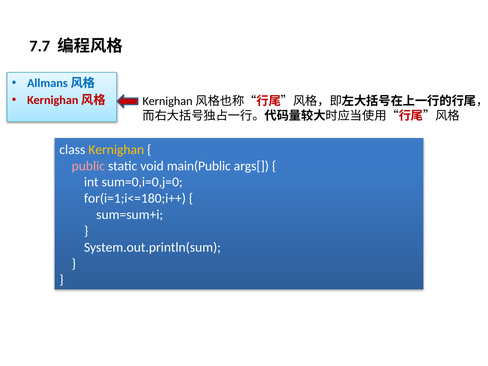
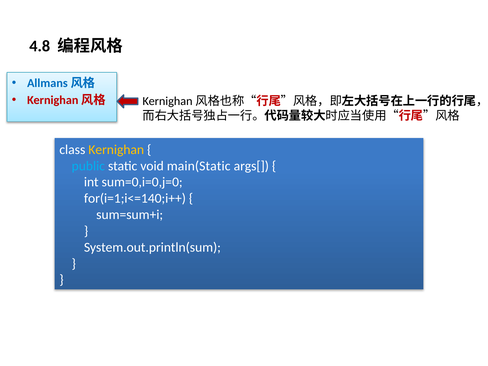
7.7: 7.7 -> 4.8 (40, 46)
public colour: pink -> light blue (88, 166)
main(Public: main(Public -> main(Static (199, 166)
for(i=1;i<=180;i++: for(i=1;i<=180;i++ -> for(i=1;i<=140;i++ (135, 198)
